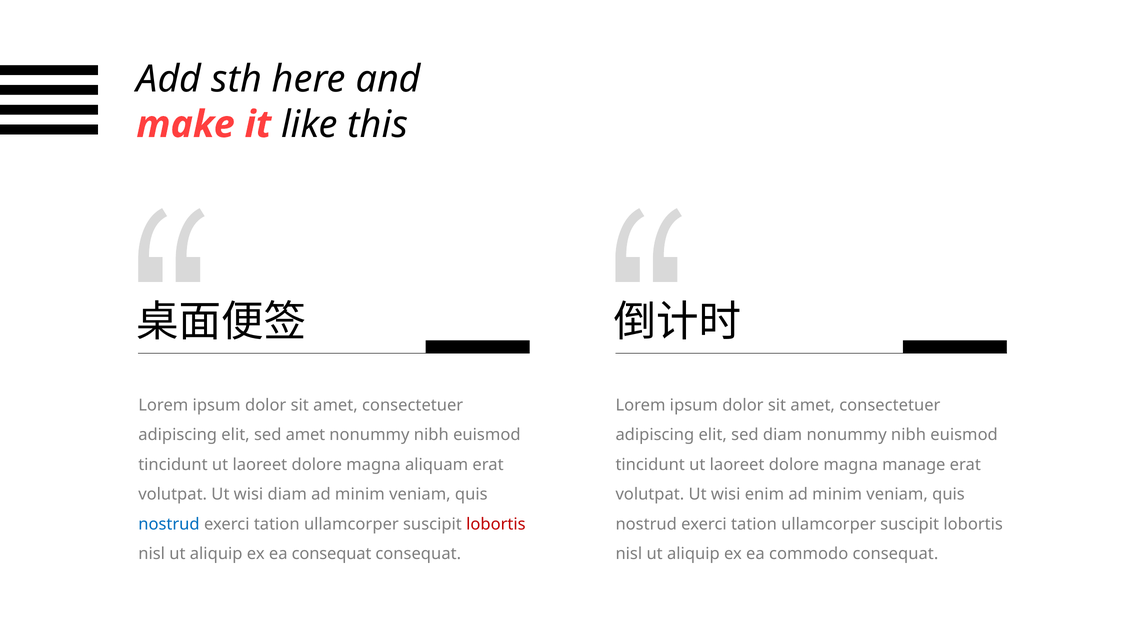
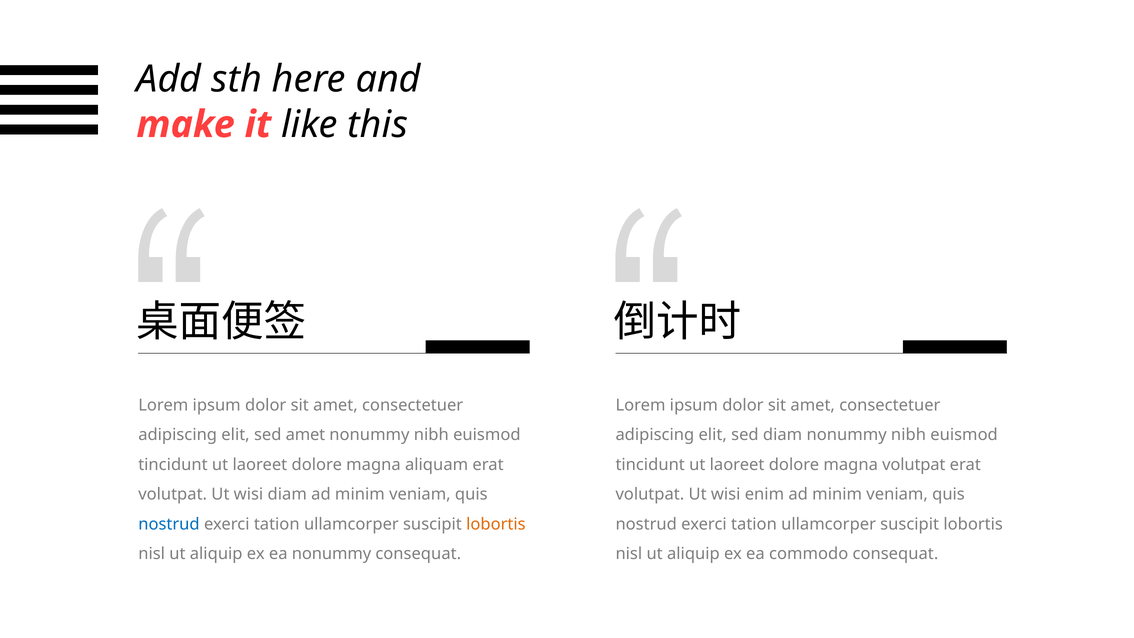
magna manage: manage -> volutpat (914, 465)
lobortis colour: red -> orange (496, 524)
ea consequat: consequat -> nonummy (332, 554)
